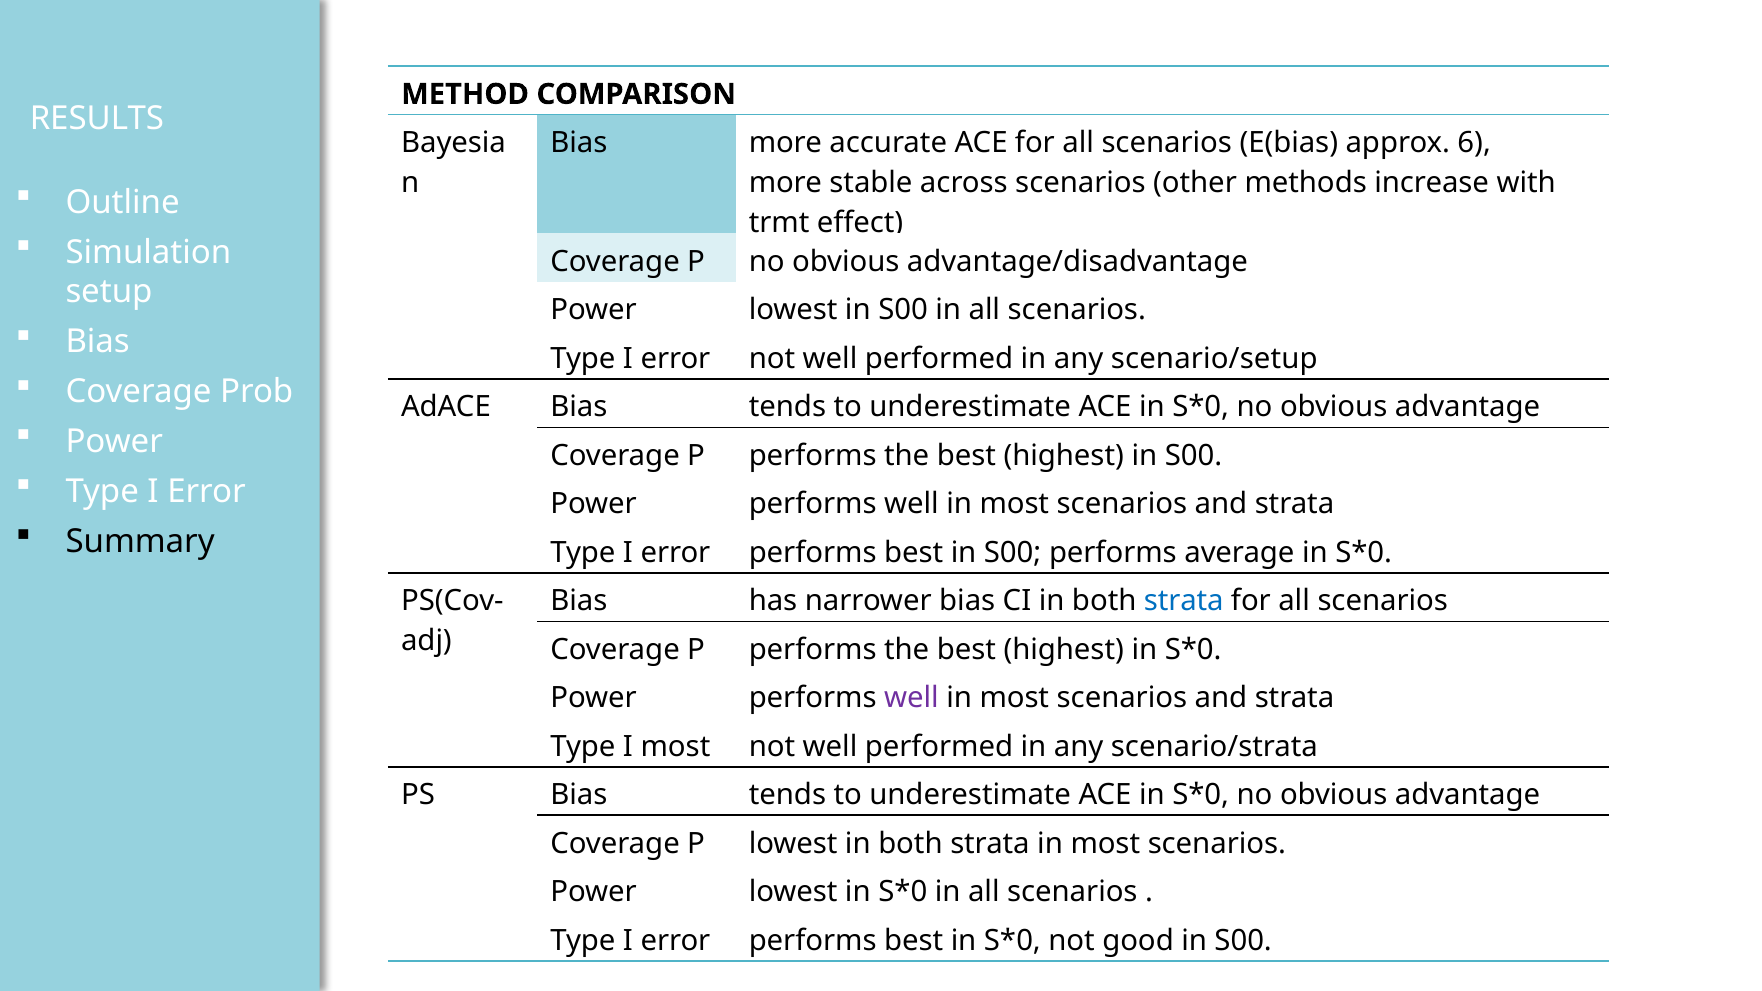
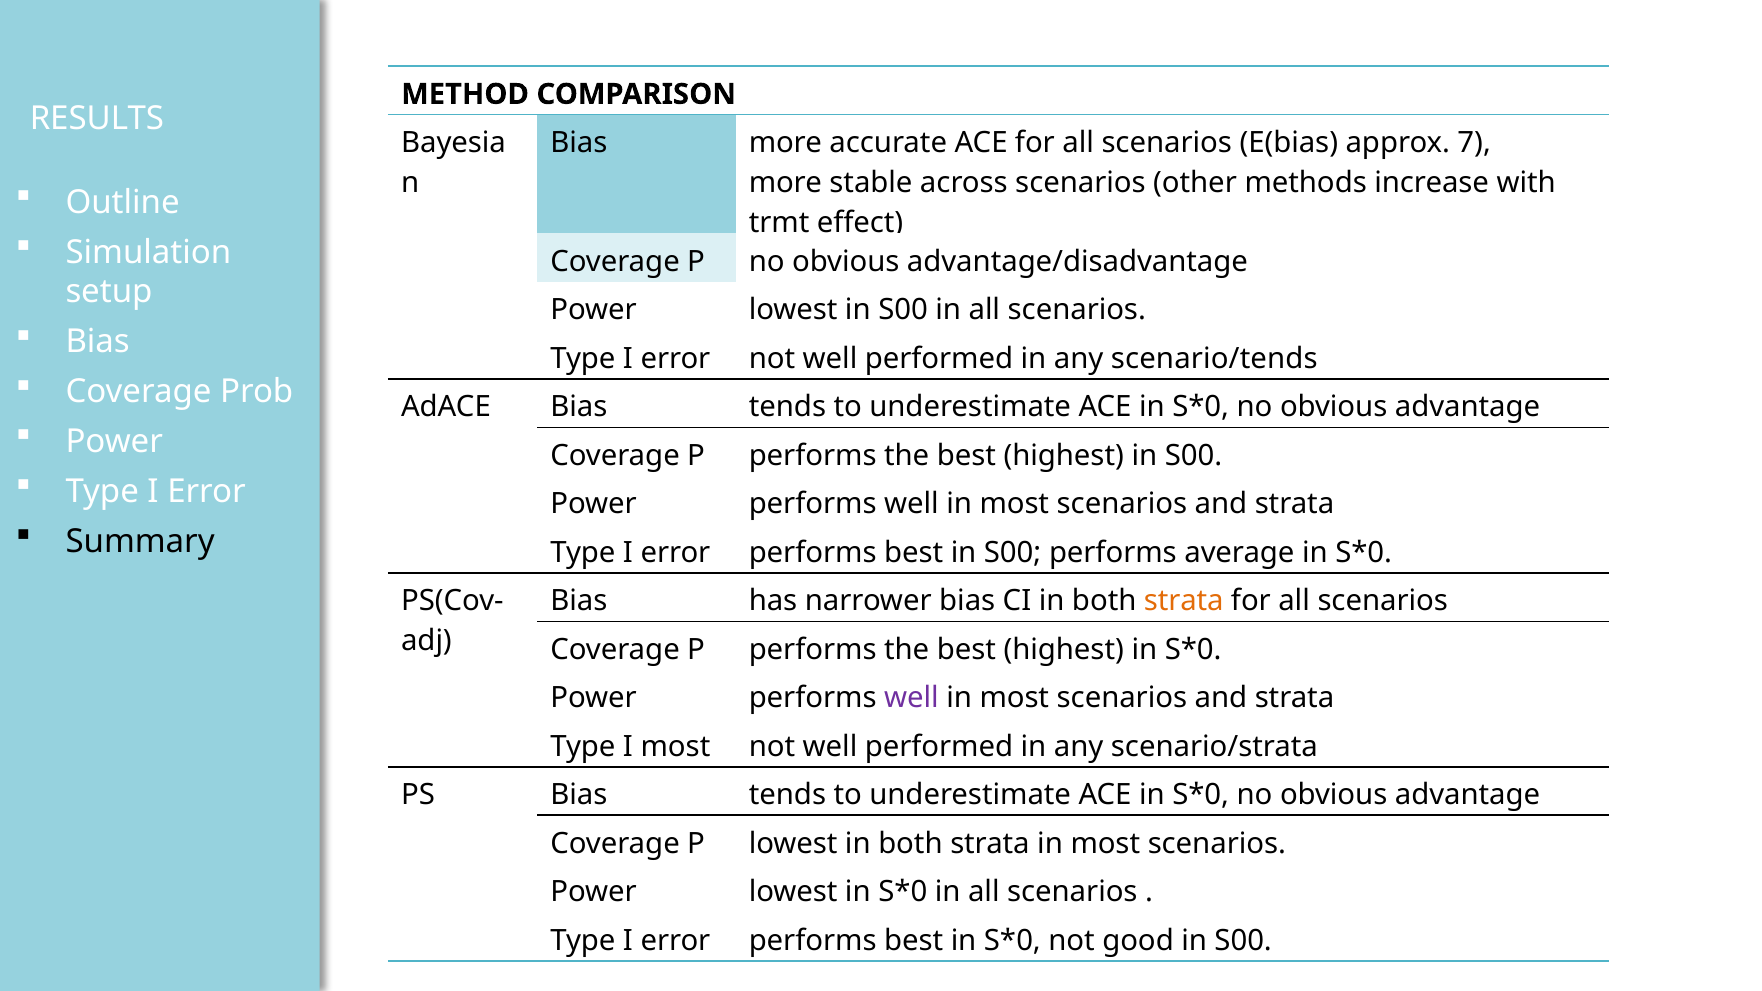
6: 6 -> 7 (1474, 143)
scenario/setup: scenario/setup -> scenario/tends (1214, 359)
strata colour: blue -> orange (1184, 601)
